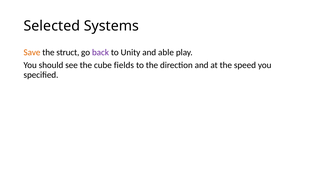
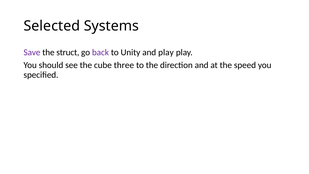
Save colour: orange -> purple (32, 52)
and able: able -> play (166, 52)
fields: fields -> three (124, 65)
